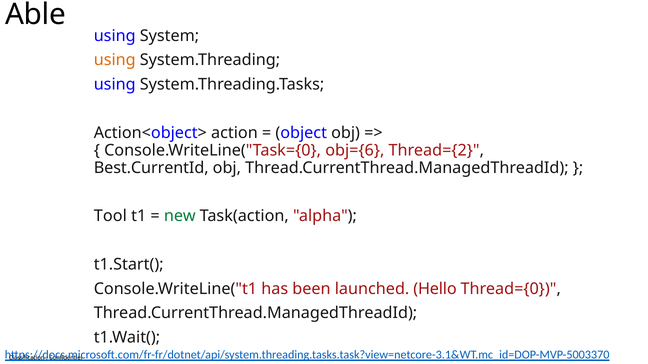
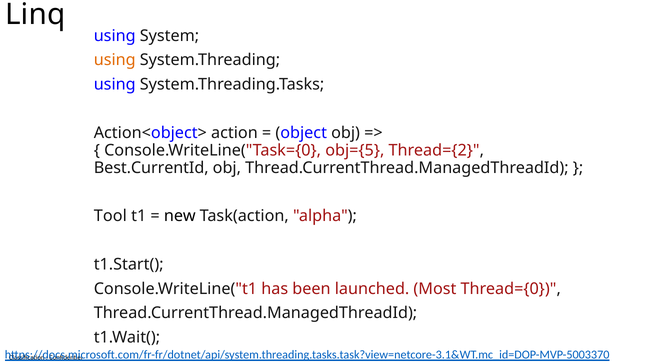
Able: Able -> Linq (35, 15)
obj={6: obj={6 -> obj={5 (355, 150)
new colour: green -> black (180, 216)
Hello: Hello -> Most (435, 289)
